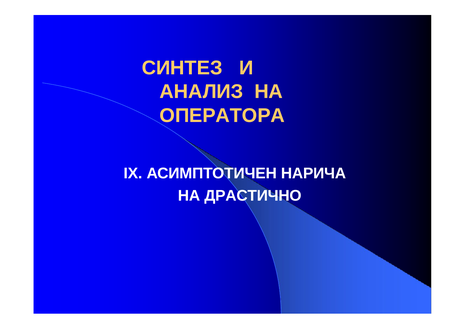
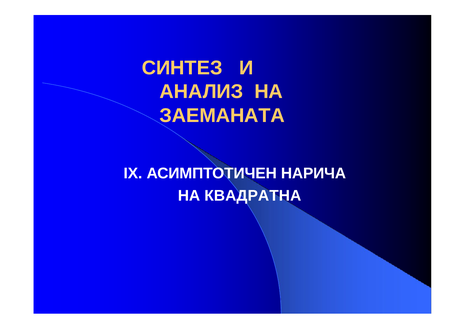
ОПЕРАТОРА: ОПЕРАТОРА -> ЗАЕМАНАТА (222, 116)
ДРАСТИЧНО: ДРАСТИЧНО -> КВАДРАТНА (253, 195)
